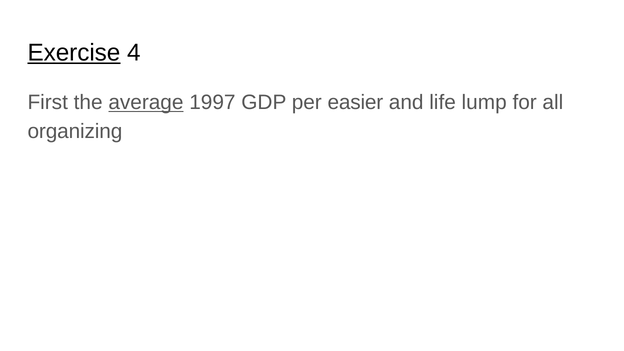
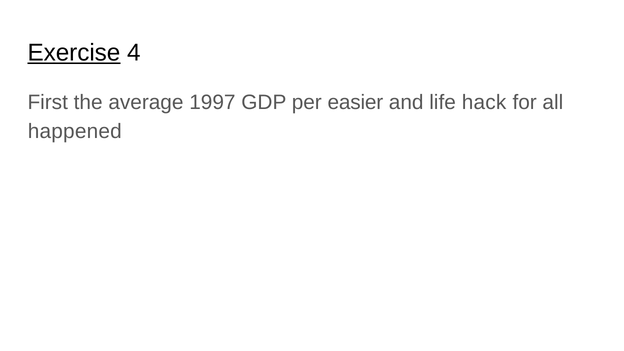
average underline: present -> none (146, 103)
lump: lump -> hack (484, 103)
organizing: organizing -> happened (75, 131)
